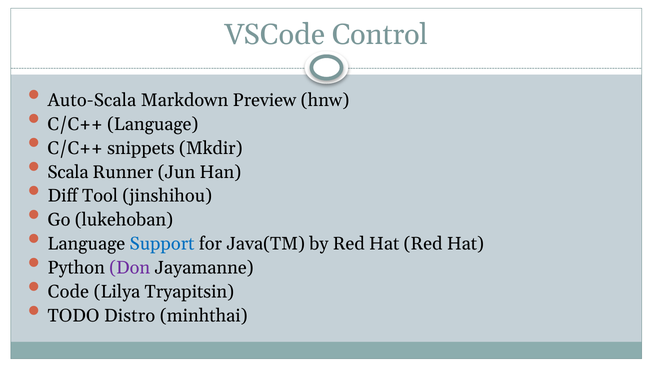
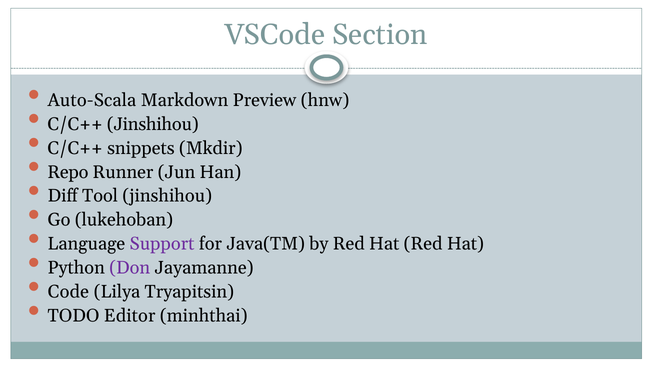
Control: Control -> Section (380, 35)
C/C++ Language: Language -> Jinshihou (153, 124)
Scala: Scala -> Repo (68, 172)
Support colour: blue -> purple (162, 244)
Distro: Distro -> Editor (130, 316)
